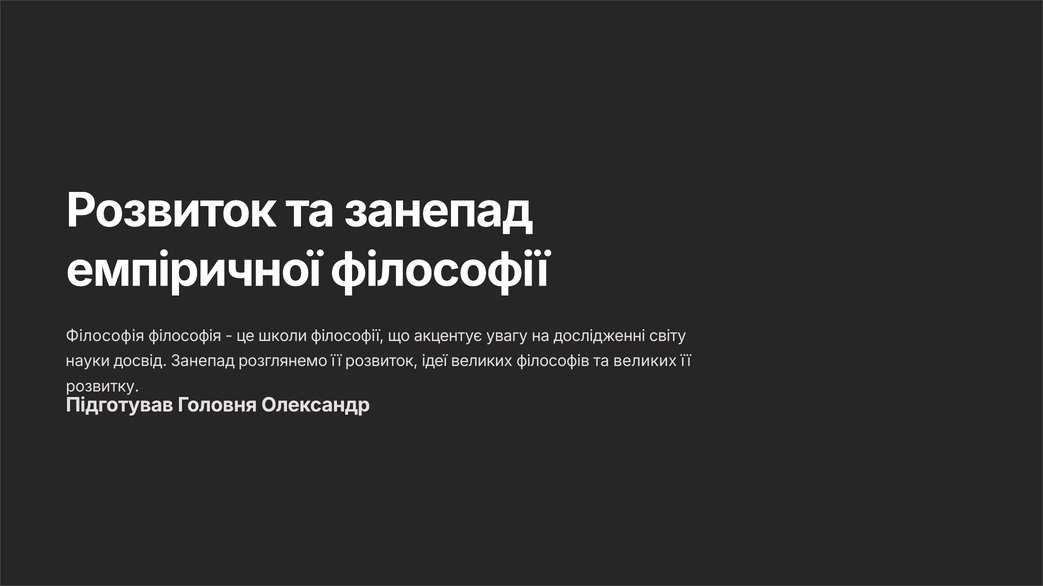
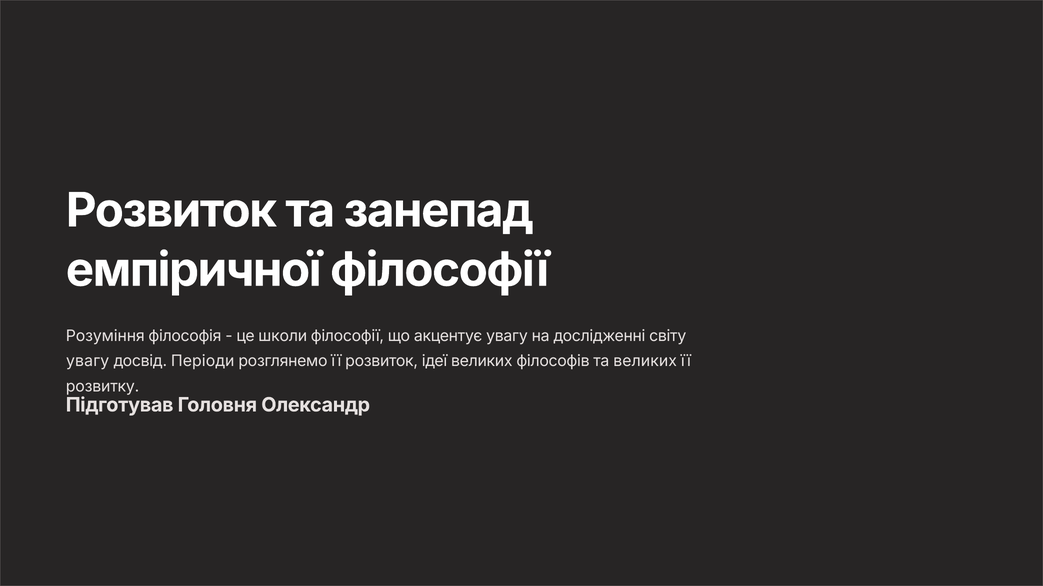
Філософія: Філософія -> Розуміння (105, 336)
науки: науки -> увагу (88, 362)
досвід Занепад: Занепад -> Періоди (203, 362)
